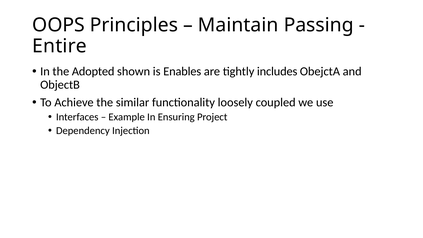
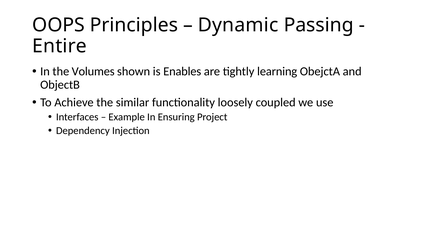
Maintain: Maintain -> Dynamic (238, 25)
Adopted: Adopted -> Volumes (93, 71)
includes: includes -> learning (277, 71)
